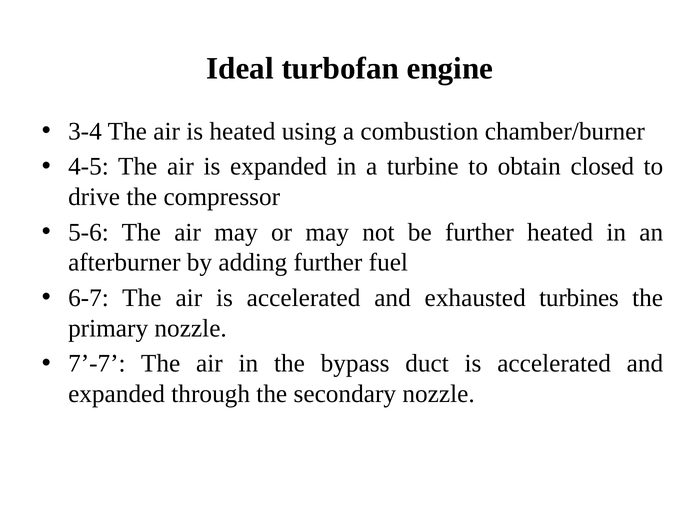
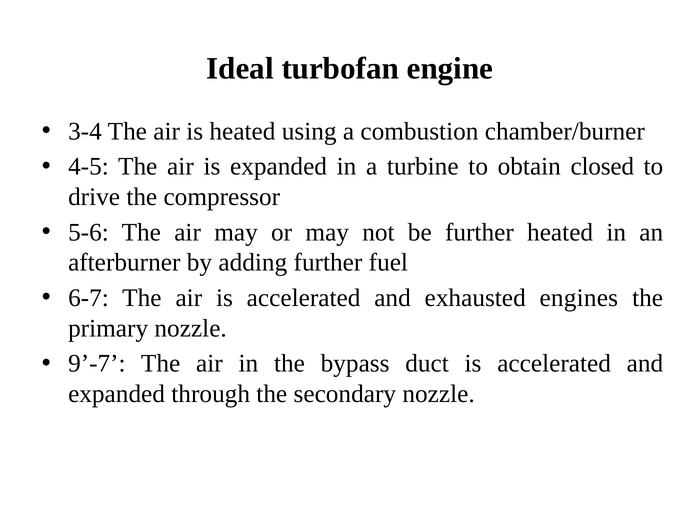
turbines: turbines -> engines (579, 298)
7’-7: 7’-7 -> 9’-7 (97, 364)
